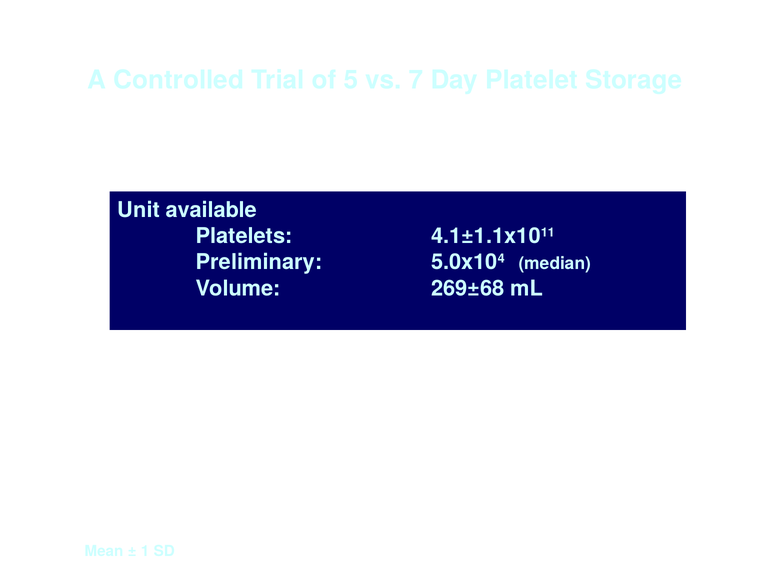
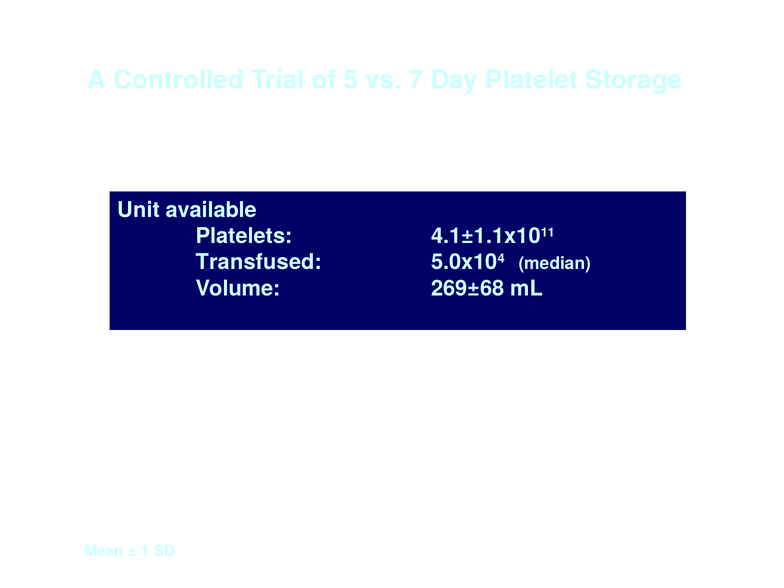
Preliminary: Preliminary -> Transfused (259, 262)
